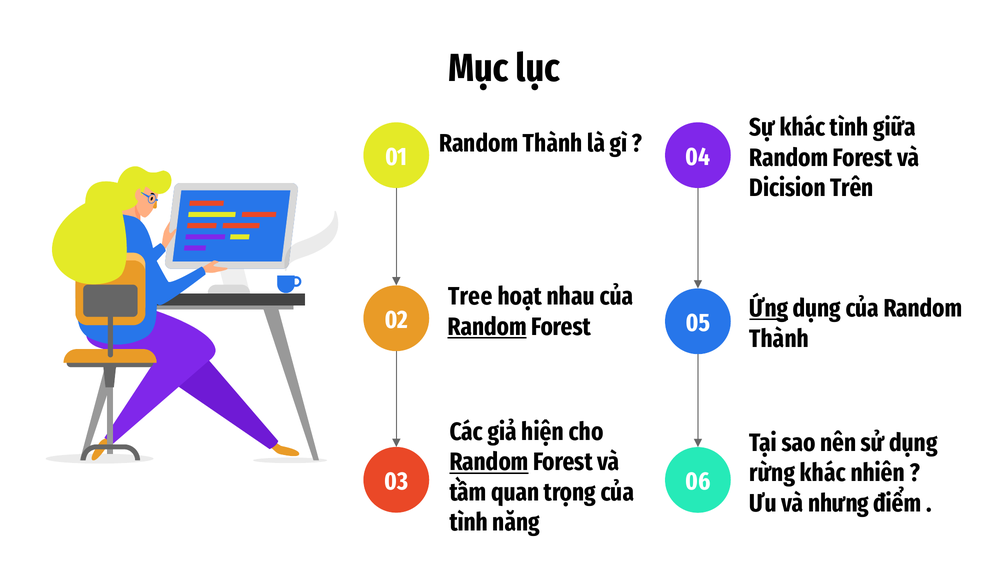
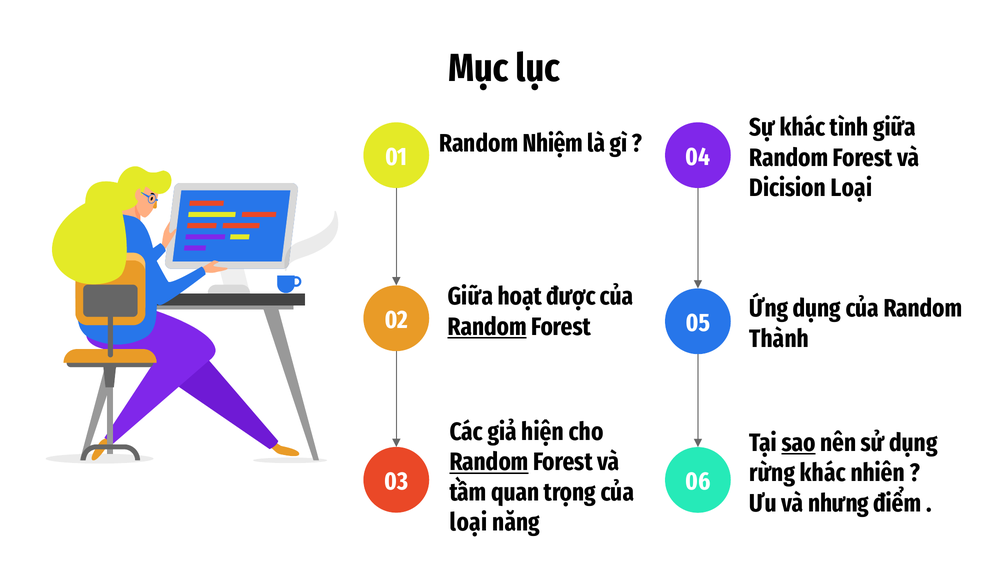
Thành: Thành -> Nhiệm (553, 143)
Dicision Trên: Trên -> Loại (851, 188)
Tree: Tree -> Giữa (470, 297)
nhau: nhau -> được (571, 297)
Ứng underline: present -> none (769, 309)
sao underline: none -> present (799, 443)
tình: tình -> loại (469, 523)
